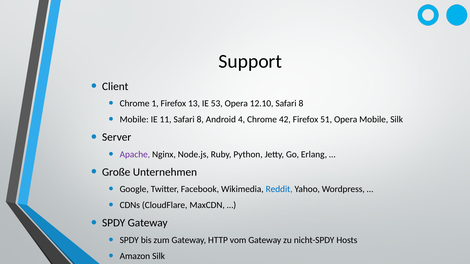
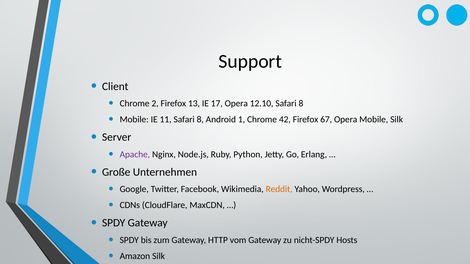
1: 1 -> 2 (155, 104)
53: 53 -> 17 (217, 104)
4: 4 -> 1 (242, 120)
51: 51 -> 67 (326, 120)
Reddit colour: blue -> orange (279, 189)
